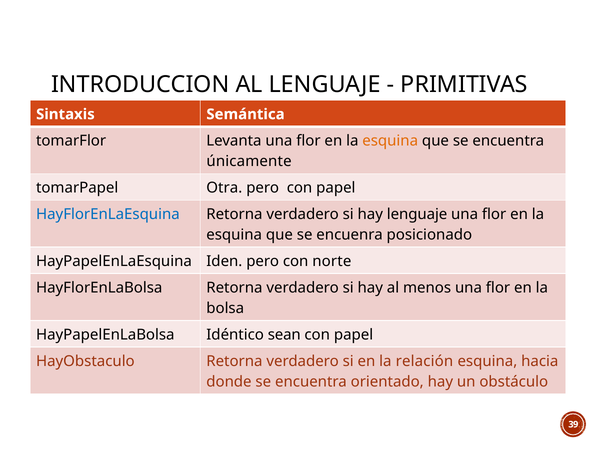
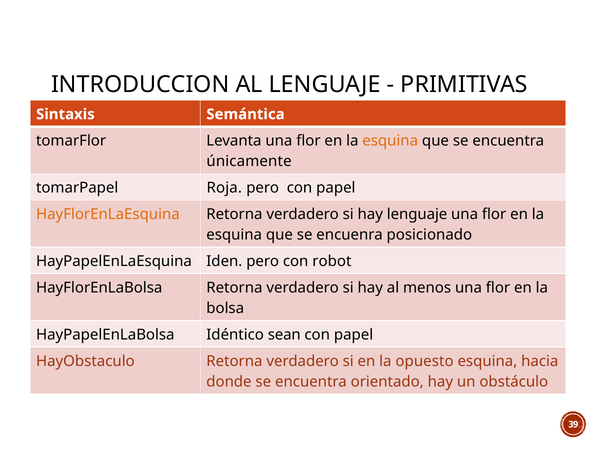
Otra: Otra -> Roja (224, 188)
HayFlorEnLaEsquina colour: blue -> orange (108, 214)
norte: norte -> robot (332, 261)
relación: relación -> opuesto (425, 361)
